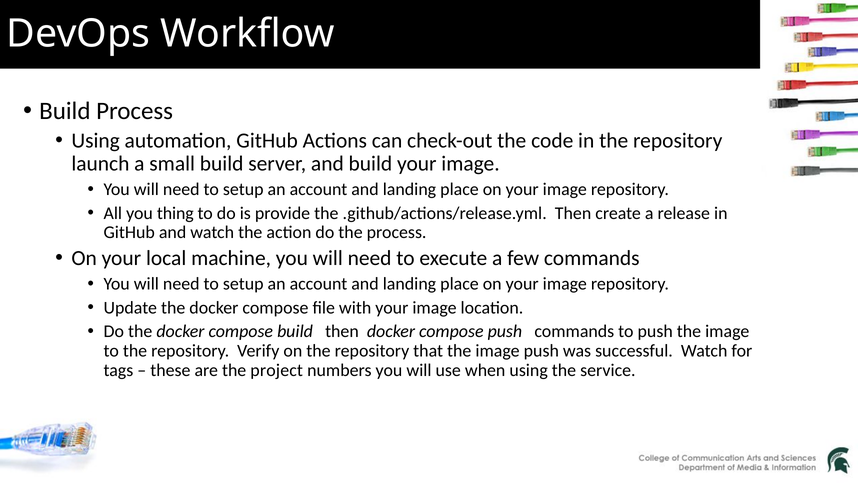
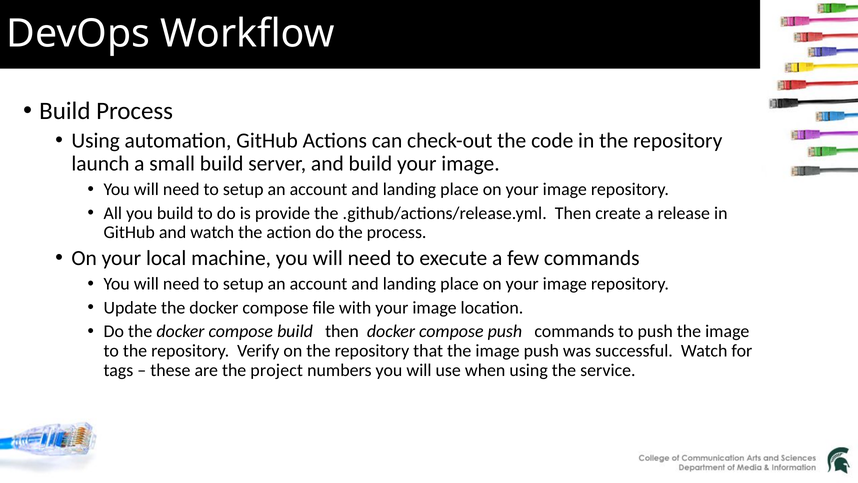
you thing: thing -> build (175, 213)
